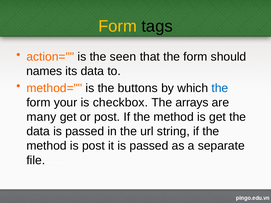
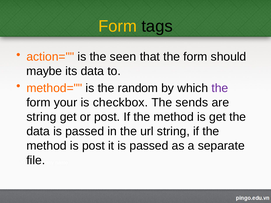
names: names -> maybe (44, 71)
buttons: buttons -> random (138, 88)
the colour: blue -> purple (220, 88)
arrays: arrays -> sends (192, 103)
many: many -> string (41, 117)
